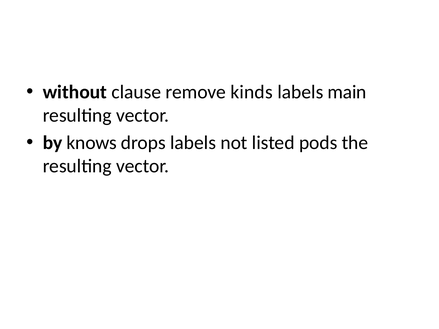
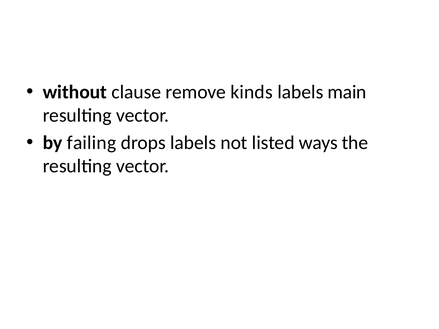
knows: knows -> failing (92, 143)
pods: pods -> ways (318, 143)
